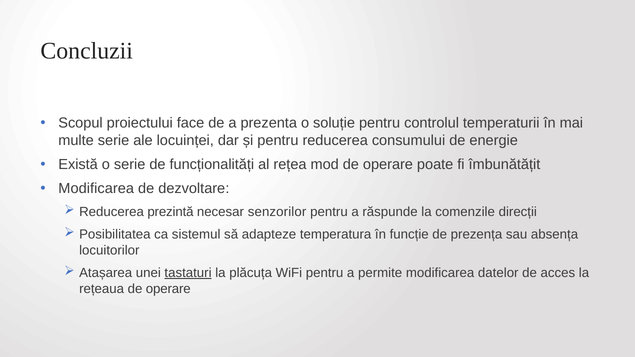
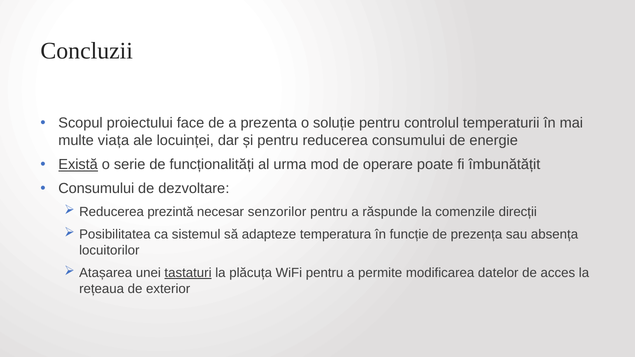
multe serie: serie -> viața (113, 141)
Există underline: none -> present (78, 165)
rețea: rețea -> urma (290, 165)
Modificarea: Modificarea -> Consumului (96, 189)
rețeaua de operare: operare -> exterior (168, 289)
